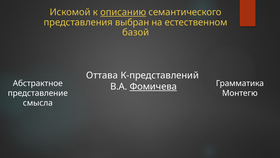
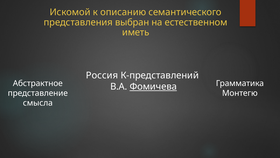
описанию underline: present -> none (123, 12)
базой: базой -> иметь (136, 32)
Оттава: Оттава -> Россия (102, 75)
